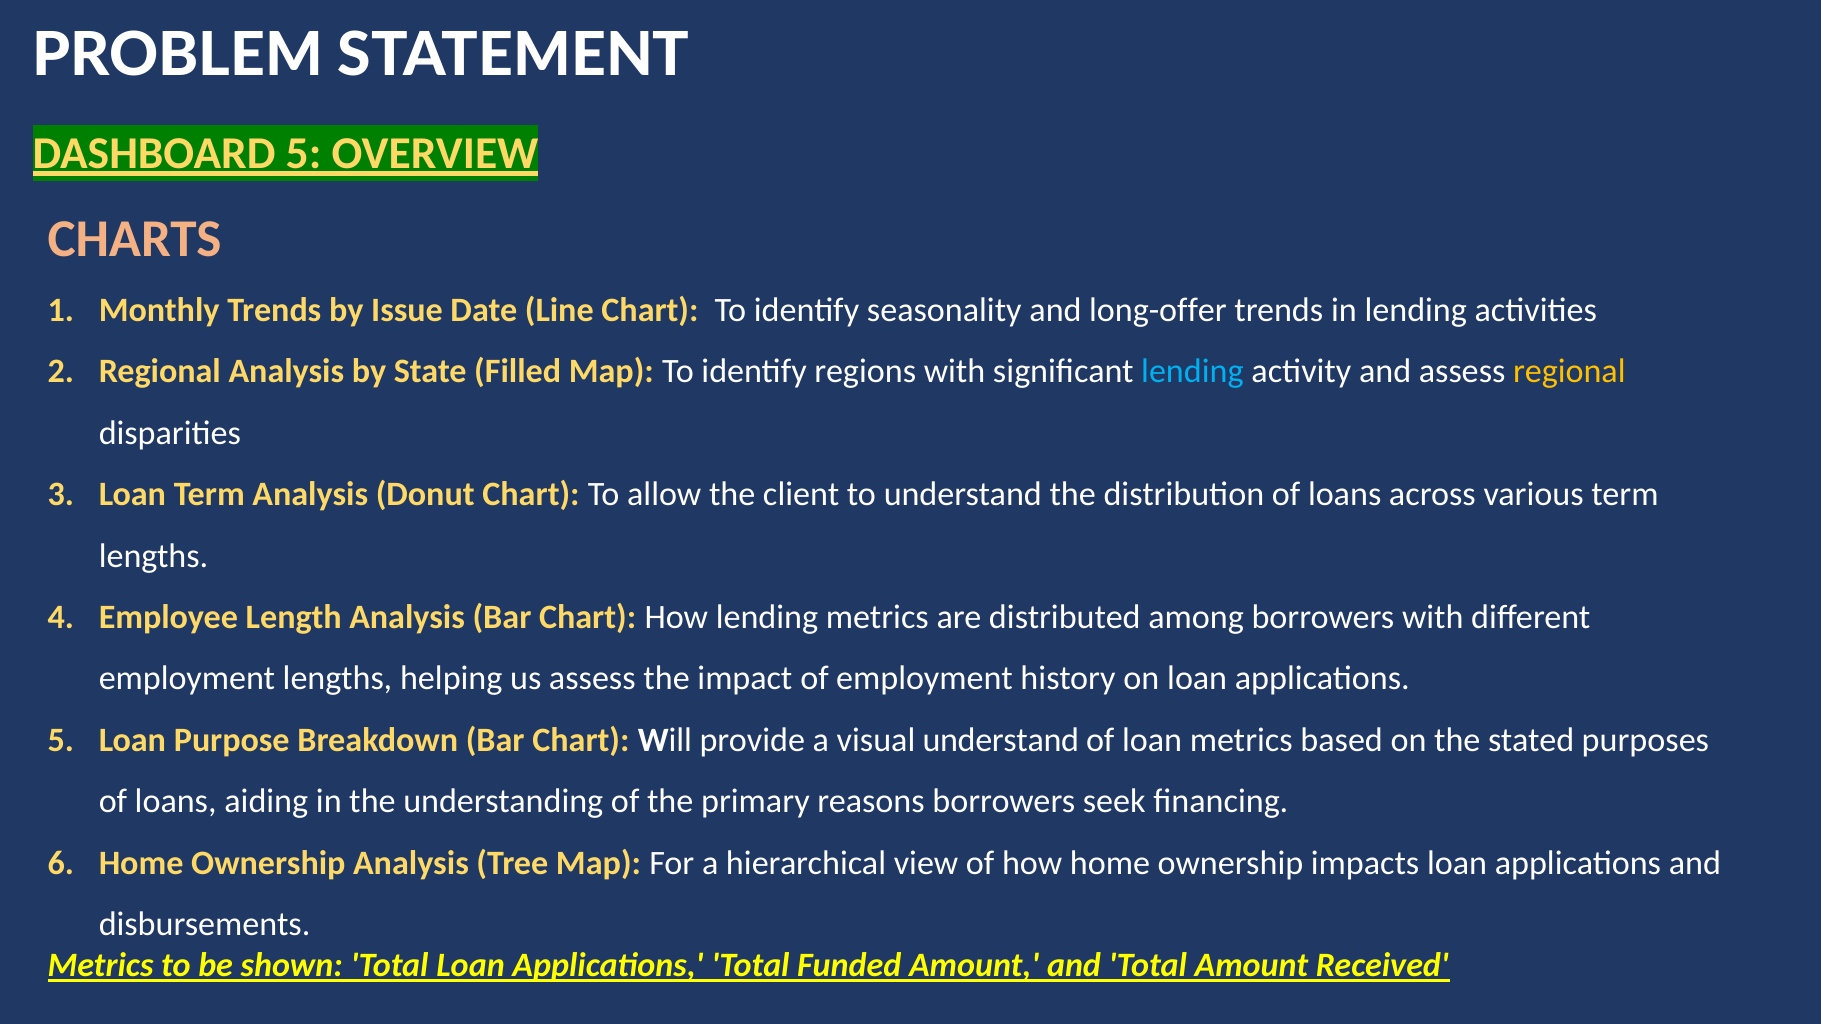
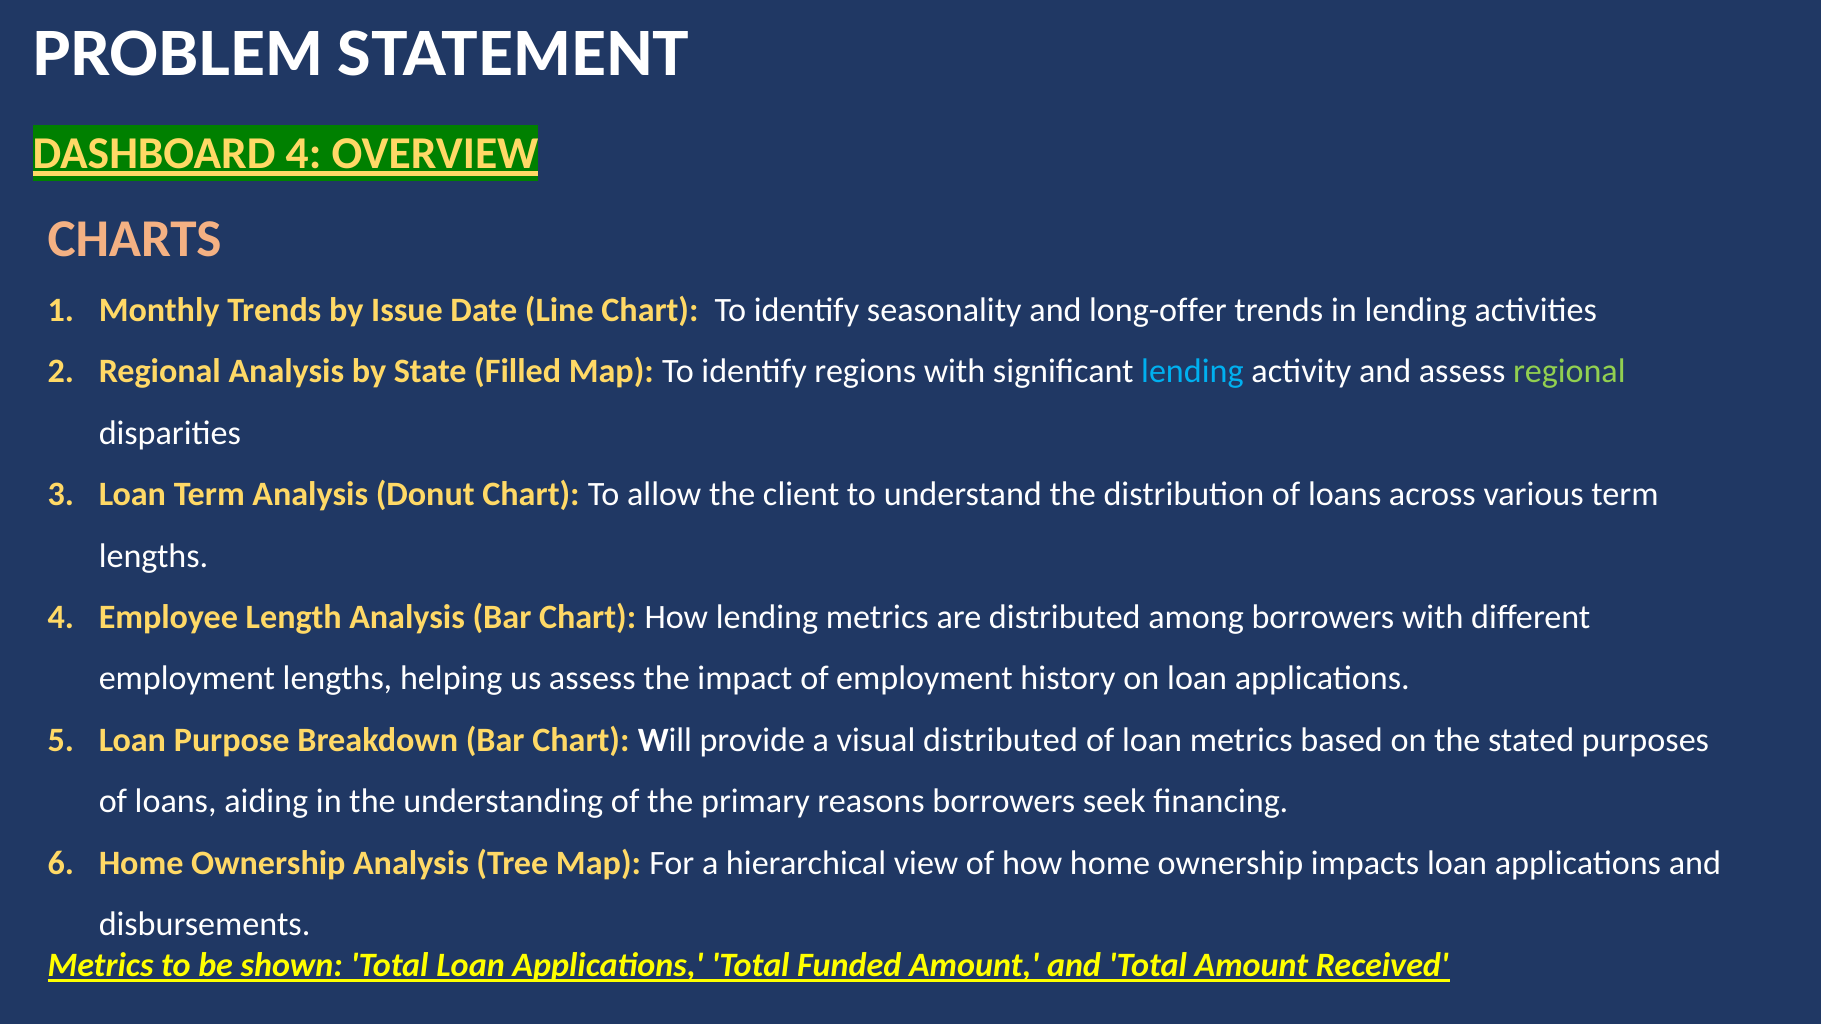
DASHBOARD 5: 5 -> 4 (303, 154)
regional colour: yellow -> light green (1569, 372)
visual understand: understand -> distributed (1001, 740)
